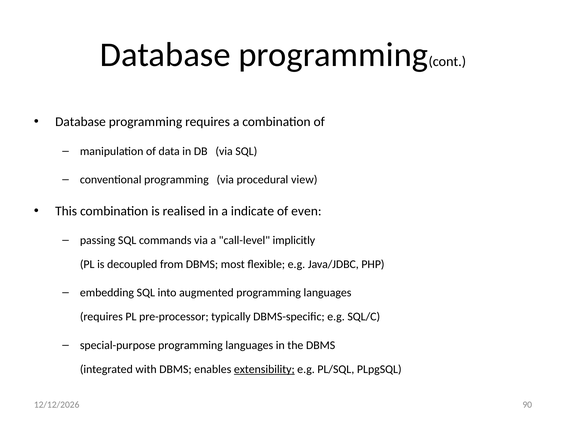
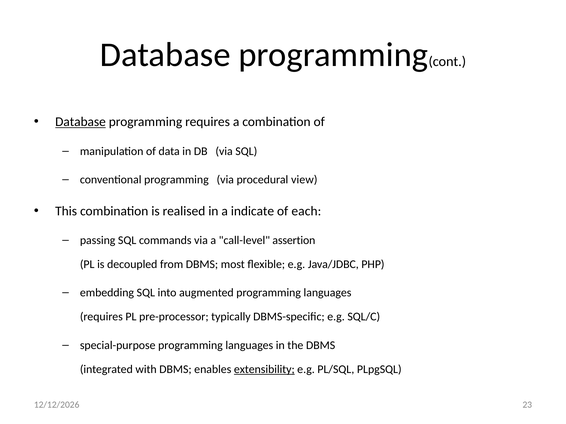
Database underline: none -> present (80, 122)
even: even -> each (306, 211)
implicitly: implicitly -> assertion (294, 241)
90: 90 -> 23 (527, 405)
